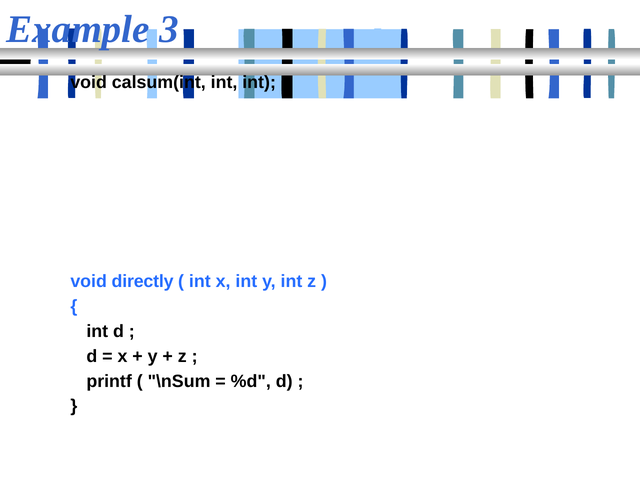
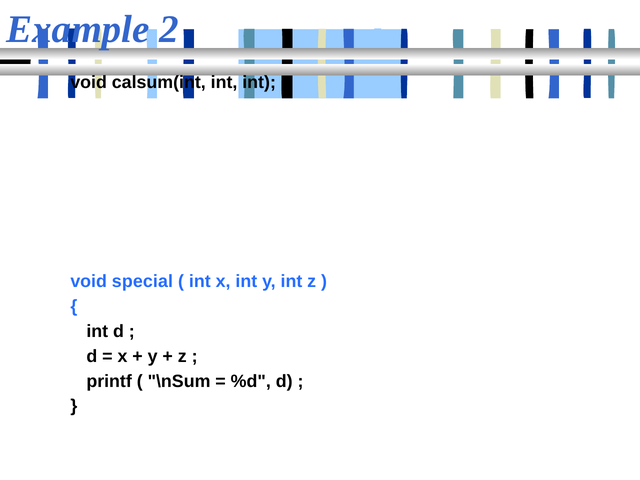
3: 3 -> 2 (169, 29)
directly: directly -> special (142, 282)
